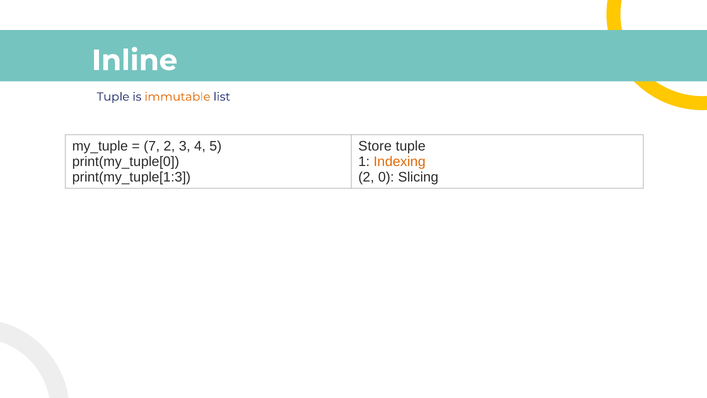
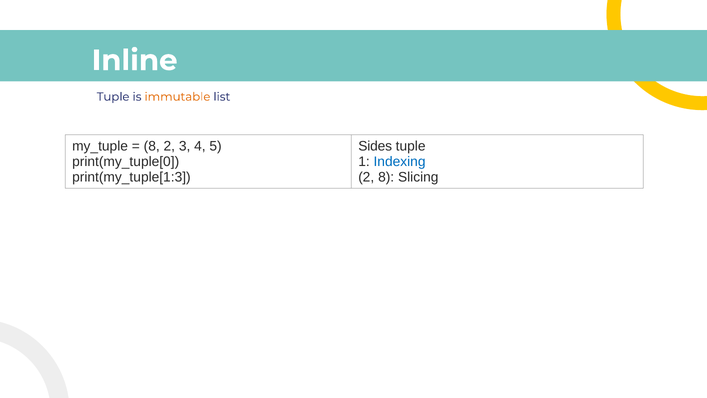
7: 7 -> 8 (152, 146)
Store: Store -> Sides (375, 146)
Indexing colour: orange -> blue (400, 162)
2 0: 0 -> 8 (386, 177)
